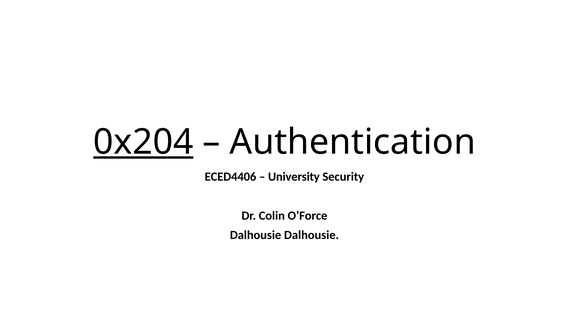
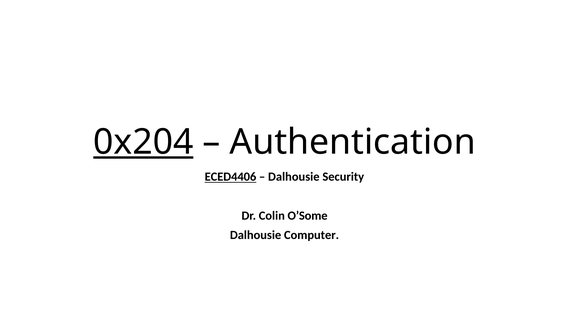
ECED4406 underline: none -> present (230, 177)
University: University -> Dalhousie (294, 177)
O’Force: O’Force -> O’Some (308, 216)
Dalhousie Dalhousie: Dalhousie -> Computer (312, 235)
